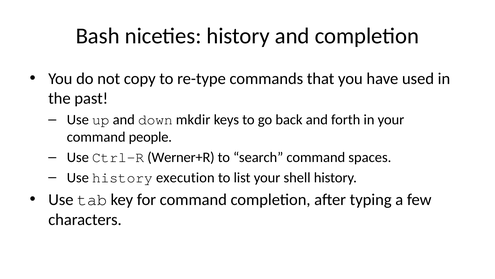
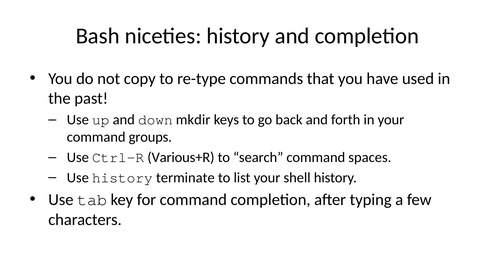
people: people -> groups (150, 137)
Werner+R: Werner+R -> Various+R (181, 157)
execution: execution -> terminate (185, 177)
